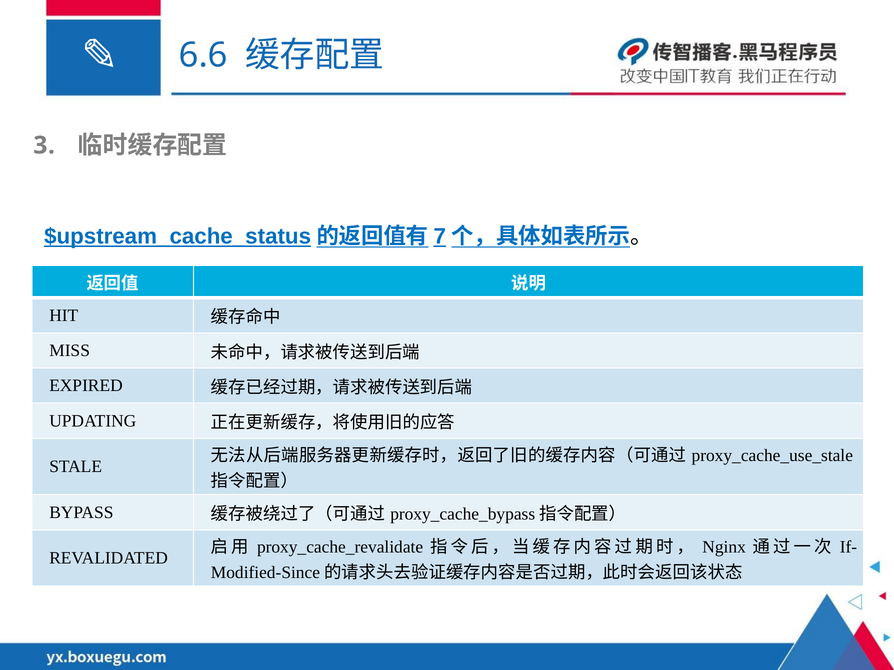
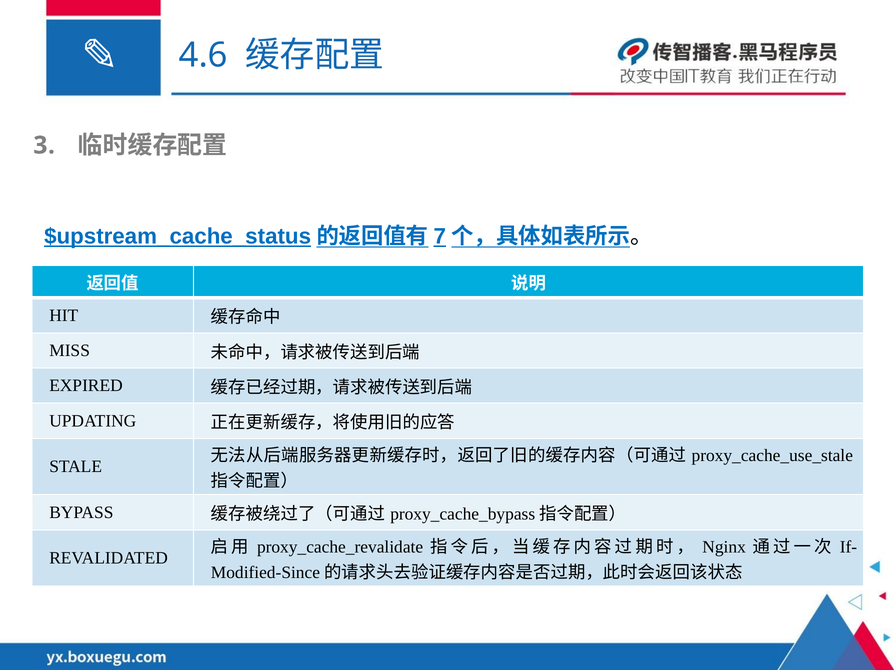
6.6: 6.6 -> 4.6 (203, 55)
